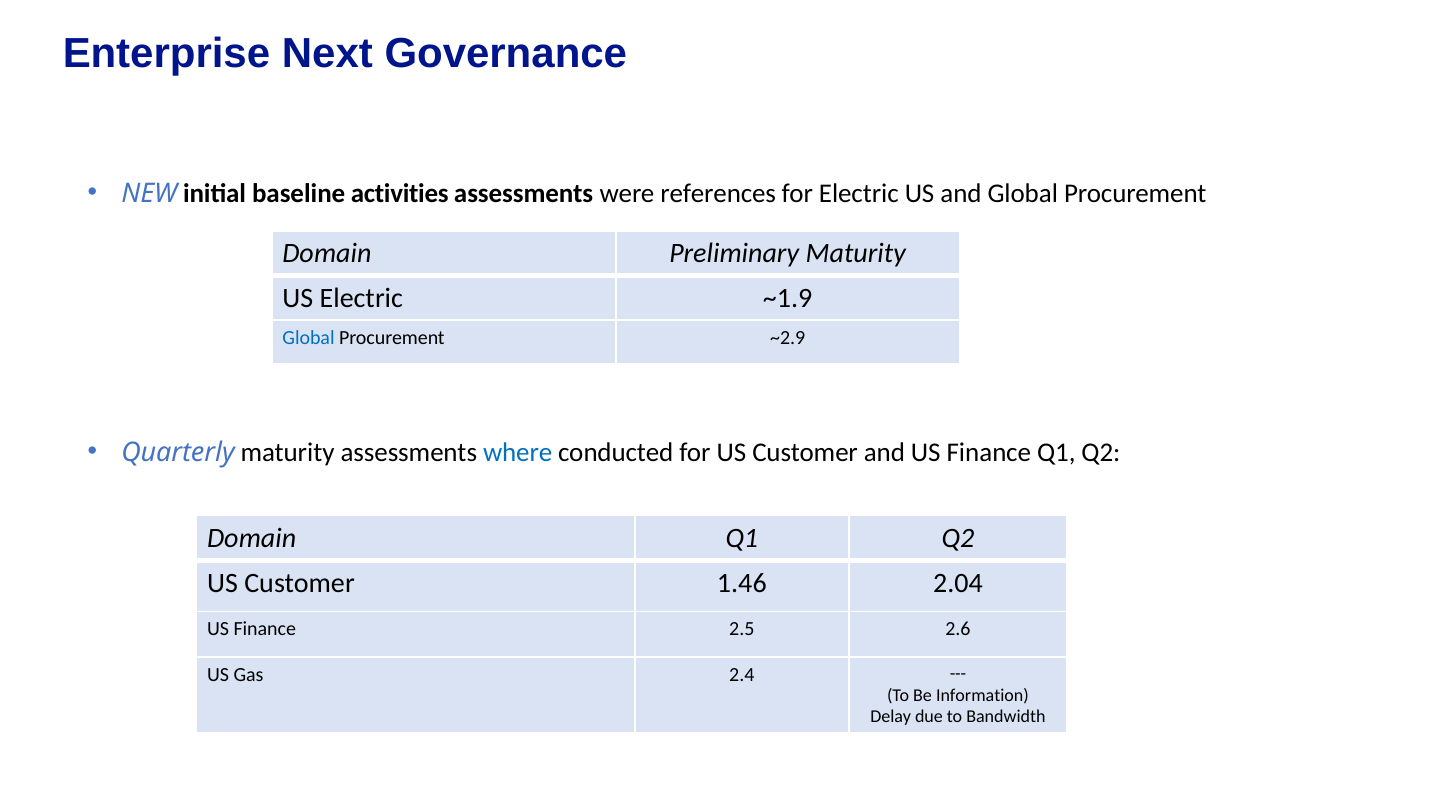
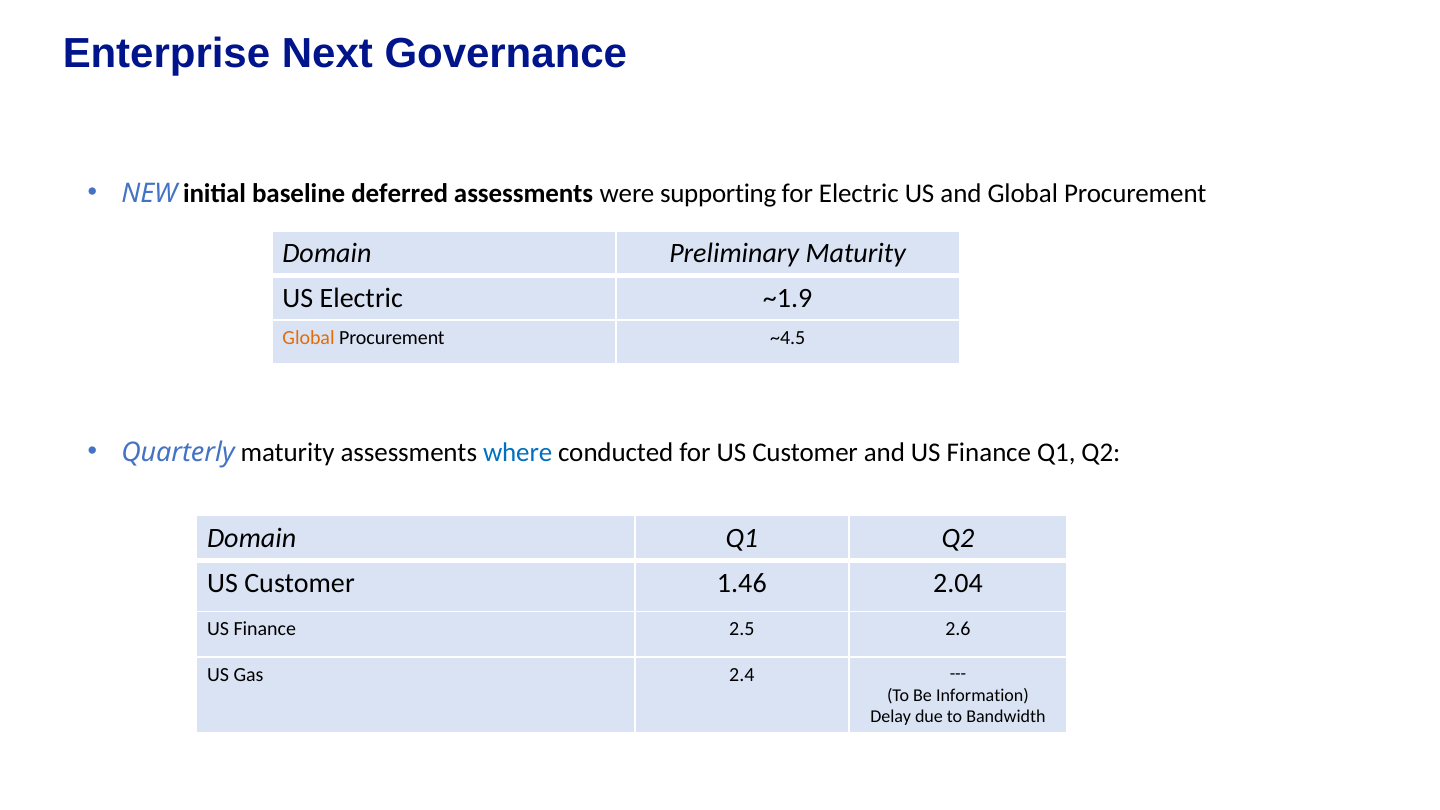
activities: activities -> deferred (400, 193)
references: references -> supporting (718, 193)
Global colour: blue -> orange (309, 337)
~2.9: ~2.9 -> ~4.5 (788, 337)
